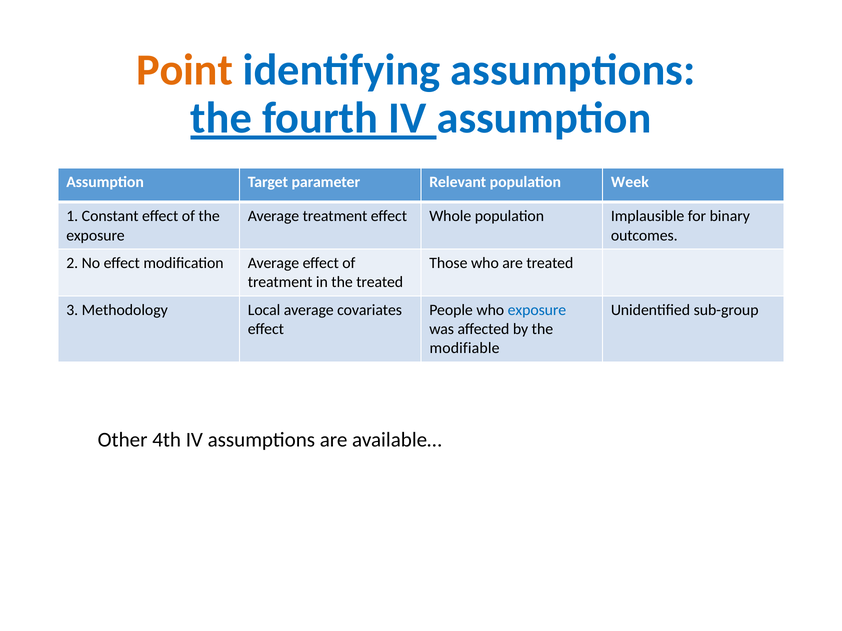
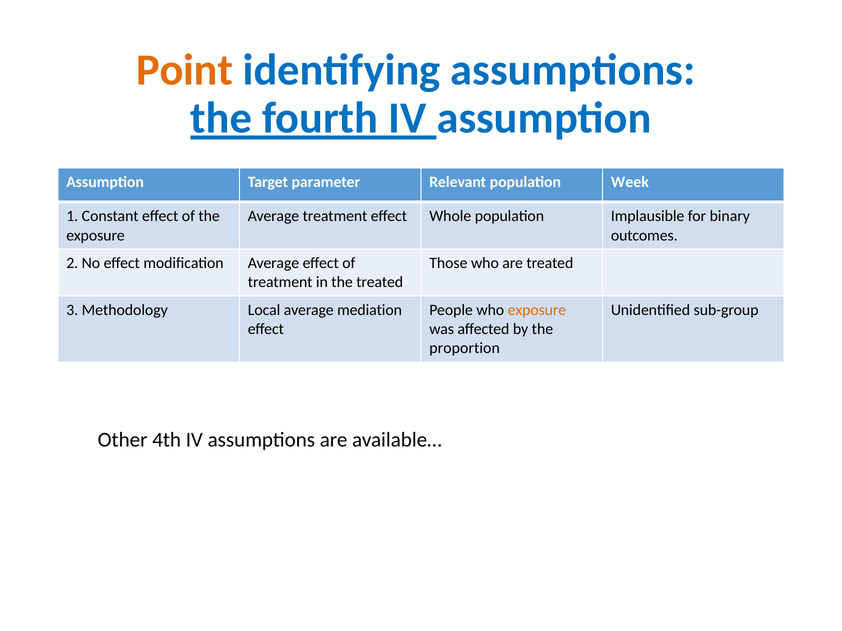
covariates: covariates -> mediation (370, 310)
exposure colour: blue -> orange (537, 310)
modifiable: modifiable -> proportion (465, 349)
